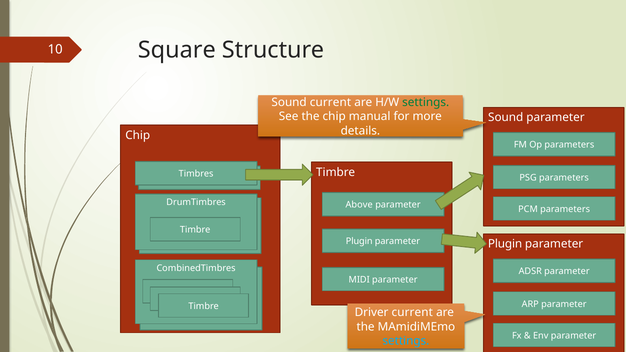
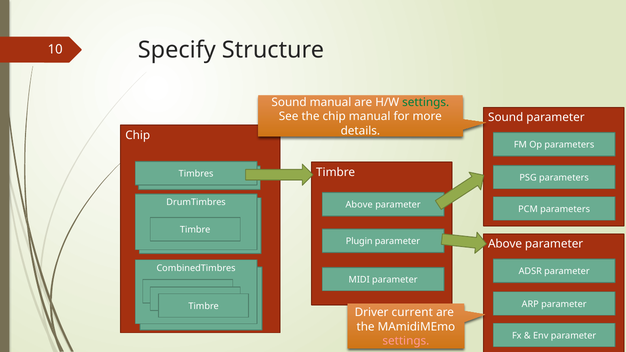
Square: Square -> Specify (177, 50)
Sound current: current -> manual (331, 103)
Plugin: Plugin -> Above (505, 244)
settings colour: light blue -> pink (406, 341)
